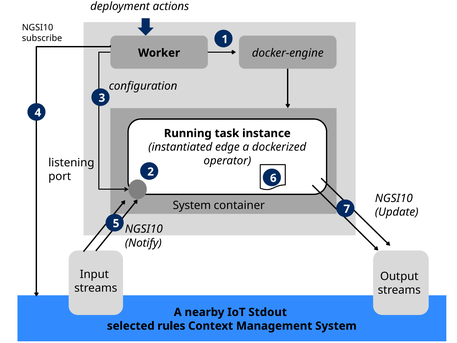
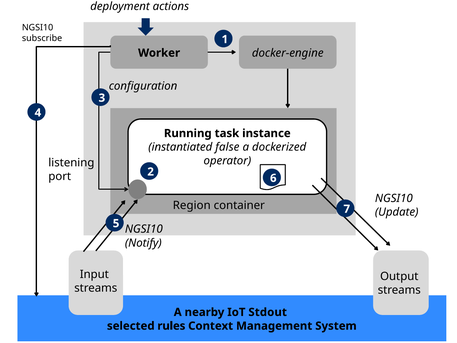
edge: edge -> false (227, 147)
System: System -> Region (192, 205)
